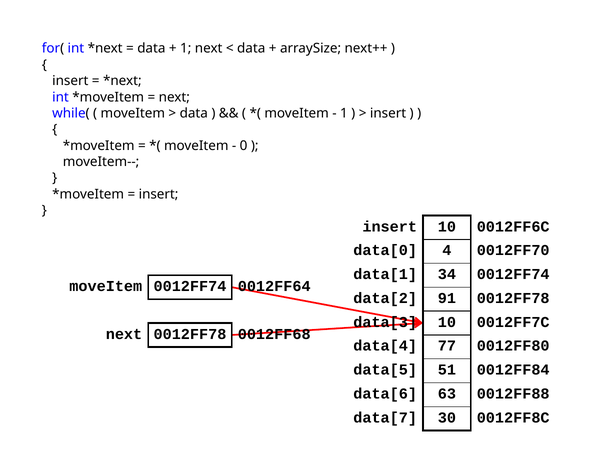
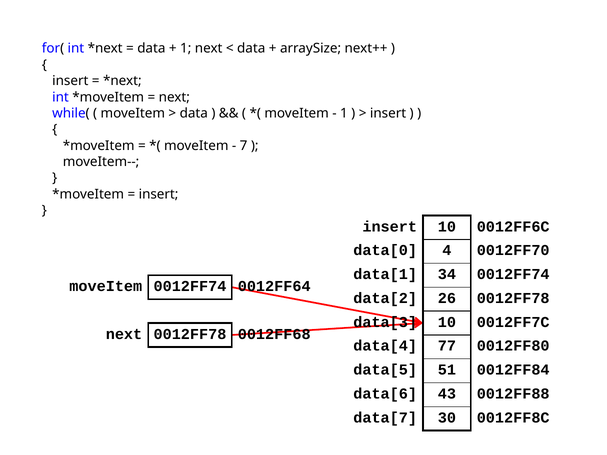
0: 0 -> 7 (244, 146)
91: 91 -> 26 (447, 298)
63: 63 -> 43 (447, 394)
